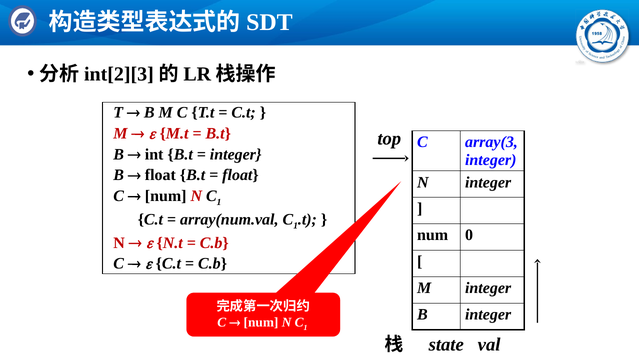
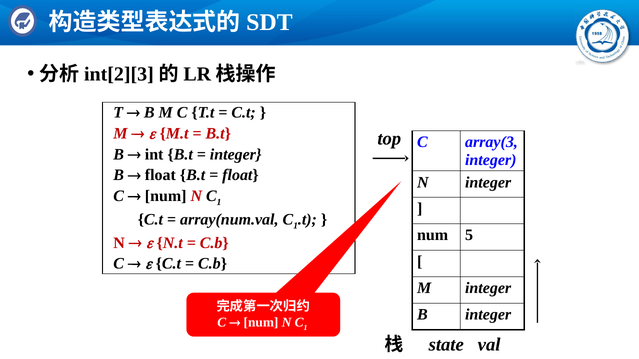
0: 0 -> 5 (469, 235)
